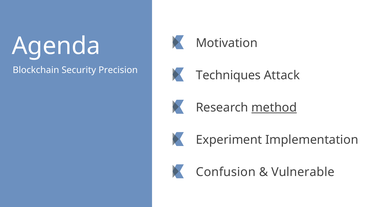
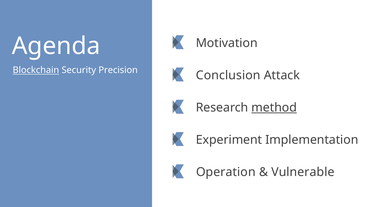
Blockchain underline: none -> present (36, 70)
Techniques: Techniques -> Conclusion (228, 75)
Confusion: Confusion -> Operation (226, 172)
